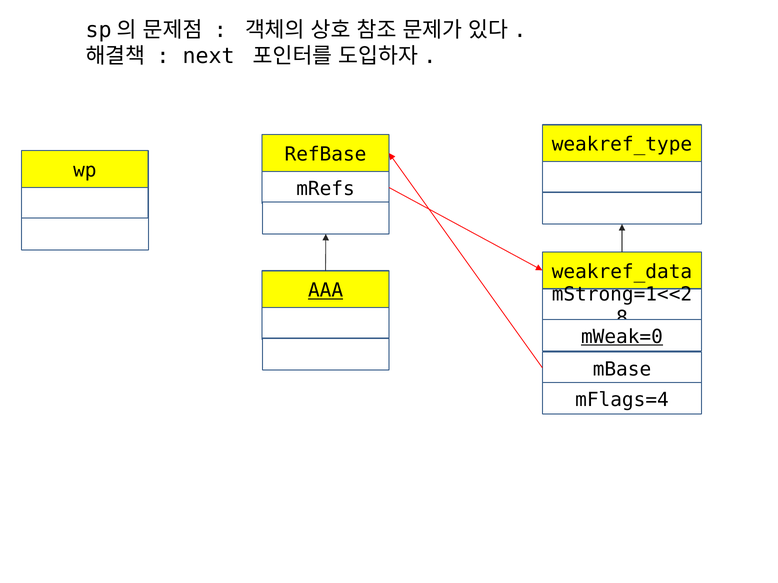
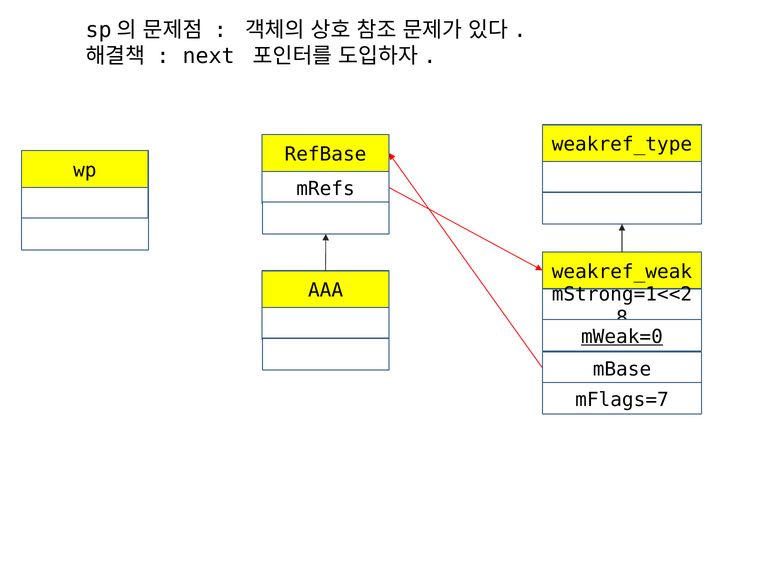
weakref_data: weakref_data -> weakref_weak (622, 272)
AAA underline: present -> none (326, 291)
mFlags=4: mFlags=4 -> mFlags=7 (622, 400)
